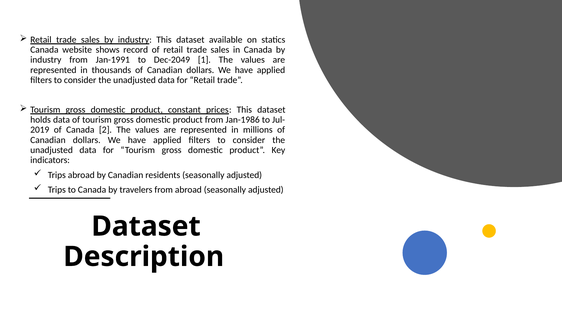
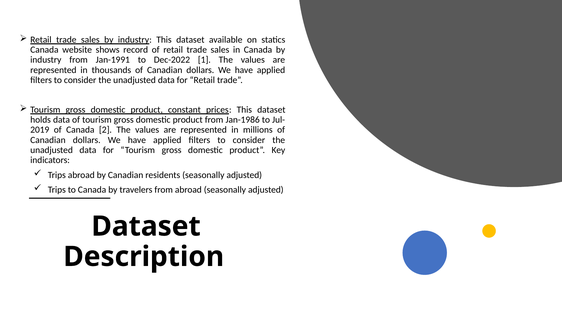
Dec-2049: Dec-2049 -> Dec-2022 (172, 60)
